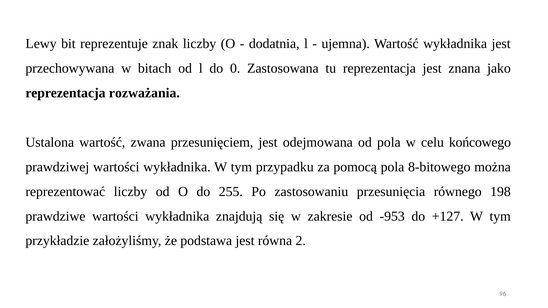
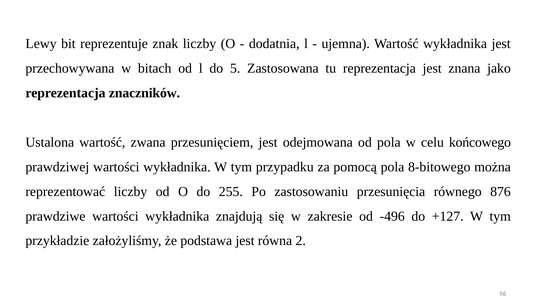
0: 0 -> 5 (235, 68)
rozważania: rozważania -> znaczników (144, 93)
198: 198 -> 876 (500, 192)
-953: -953 -> -496 (392, 216)
